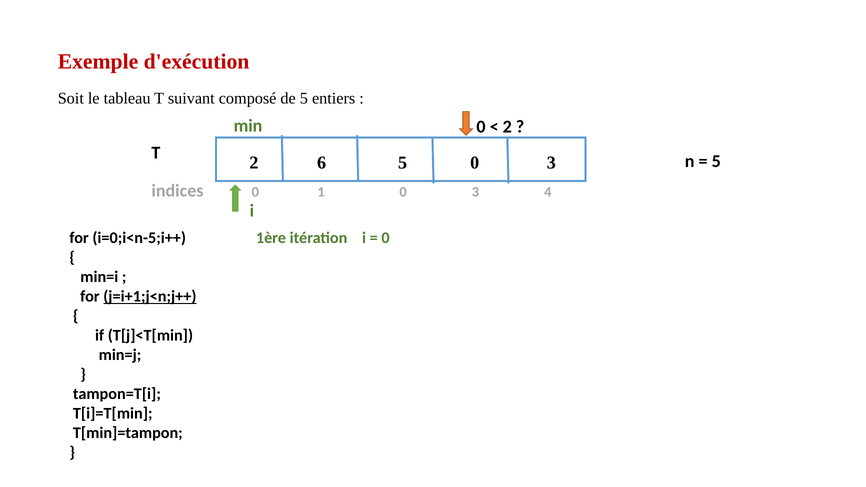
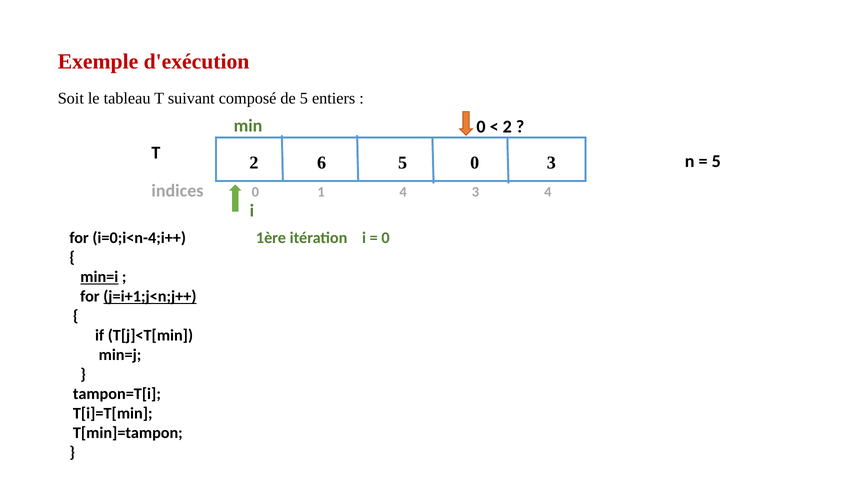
1 0: 0 -> 4 (403, 192)
i=0;i<n-5;i++: i=0;i<n-5;i++ -> i=0;i<n-4;i++ (139, 238)
min=i underline: none -> present (99, 277)
